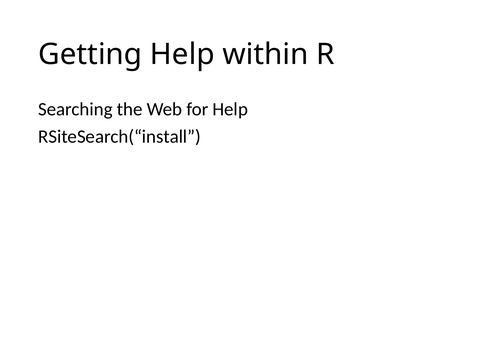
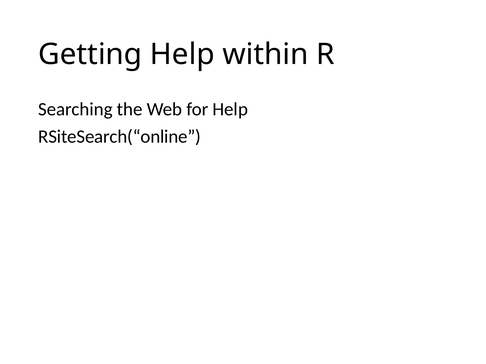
RSiteSearch(“install: RSiteSearch(“install -> RSiteSearch(“online (120, 137)
